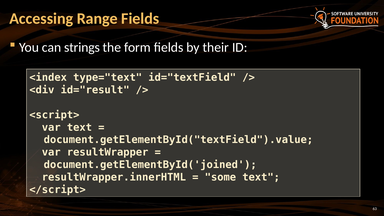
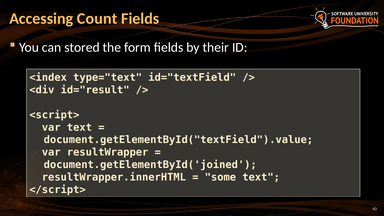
Range: Range -> Count (97, 19)
strings: strings -> stored (82, 47)
